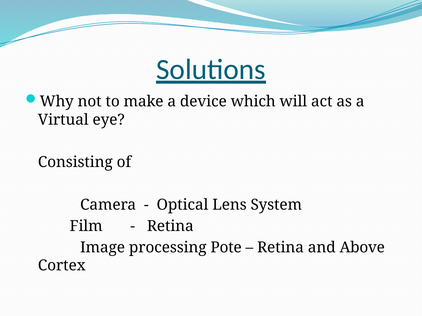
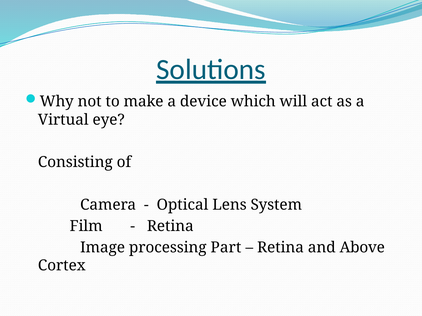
Pote: Pote -> Part (226, 248)
